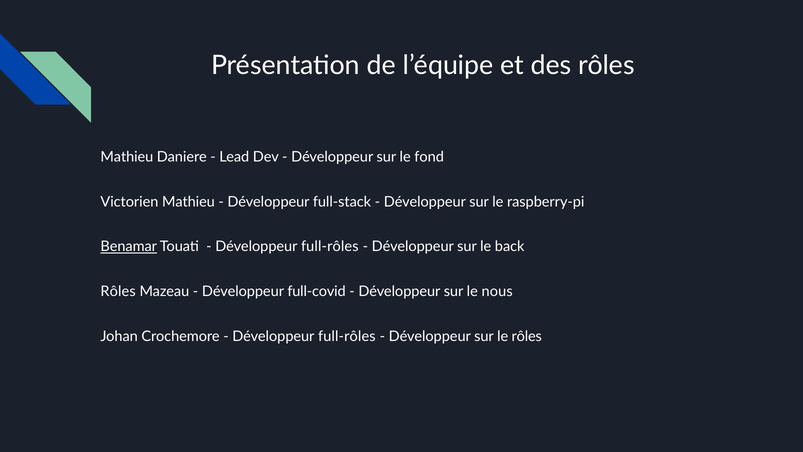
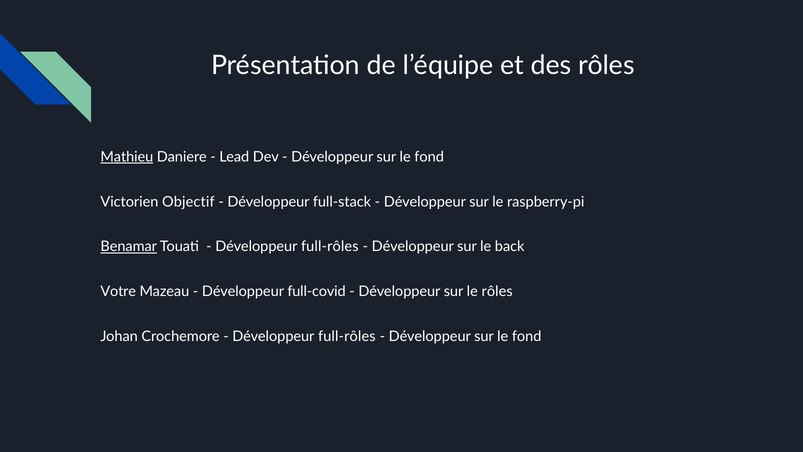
Mathieu underline: none -> present (127, 157)
Victorien Mathieu: Mathieu -> Objectif (188, 202)
Rôles: Rôles -> Votre (118, 291)
le nous: nous -> rôles (497, 291)
rôles: rôles -> fond (527, 336)
